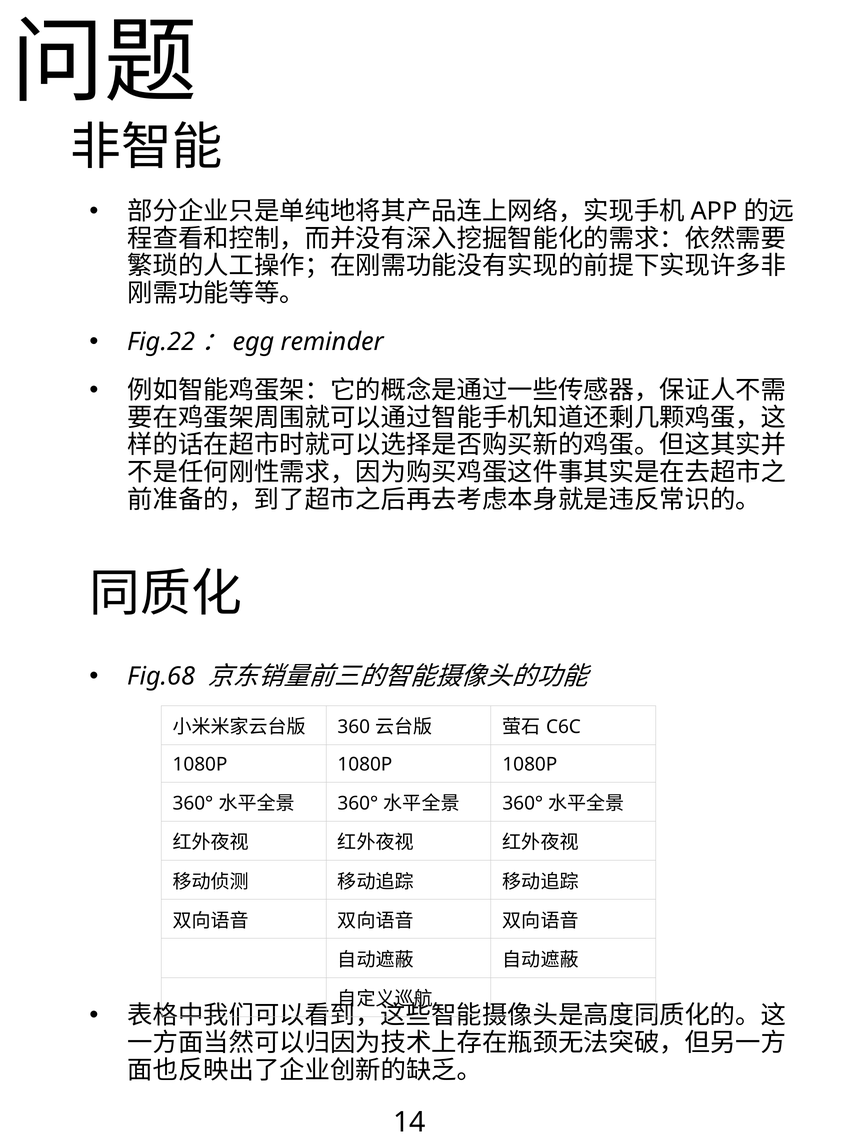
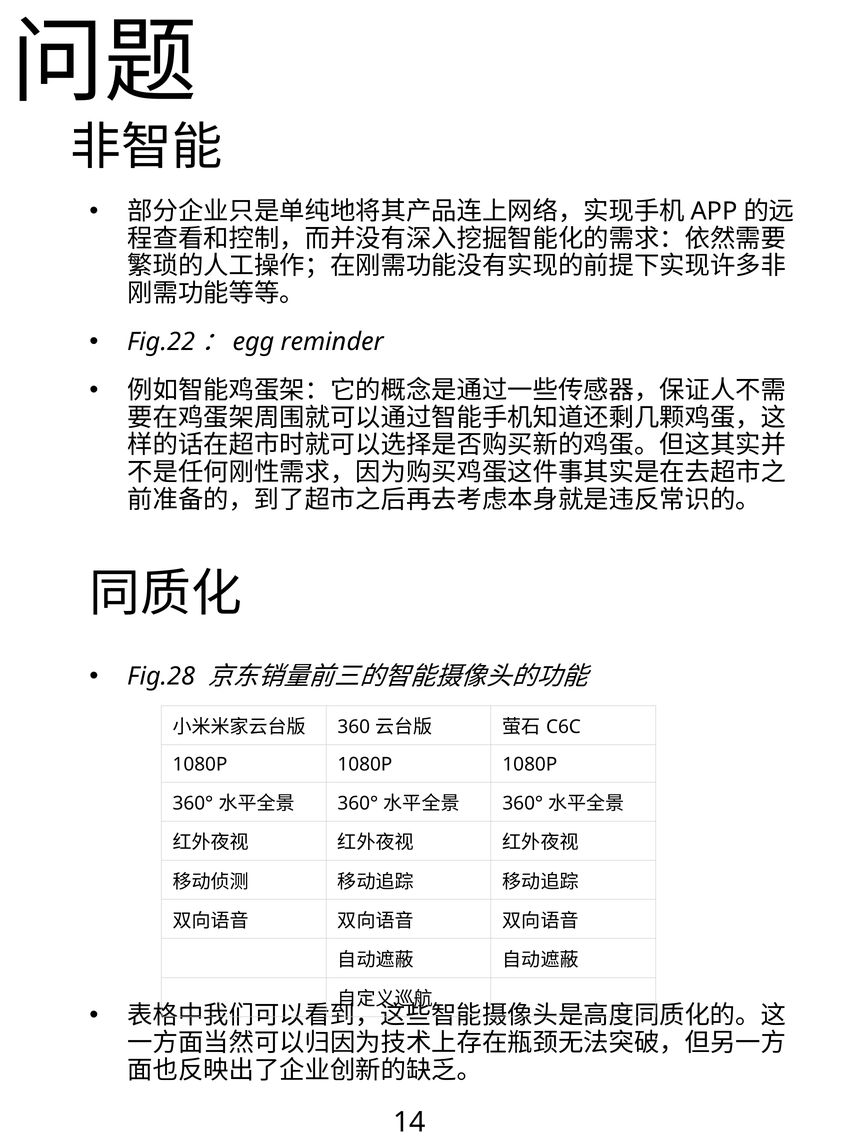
Fig.68: Fig.68 -> Fig.28 (161, 677)
